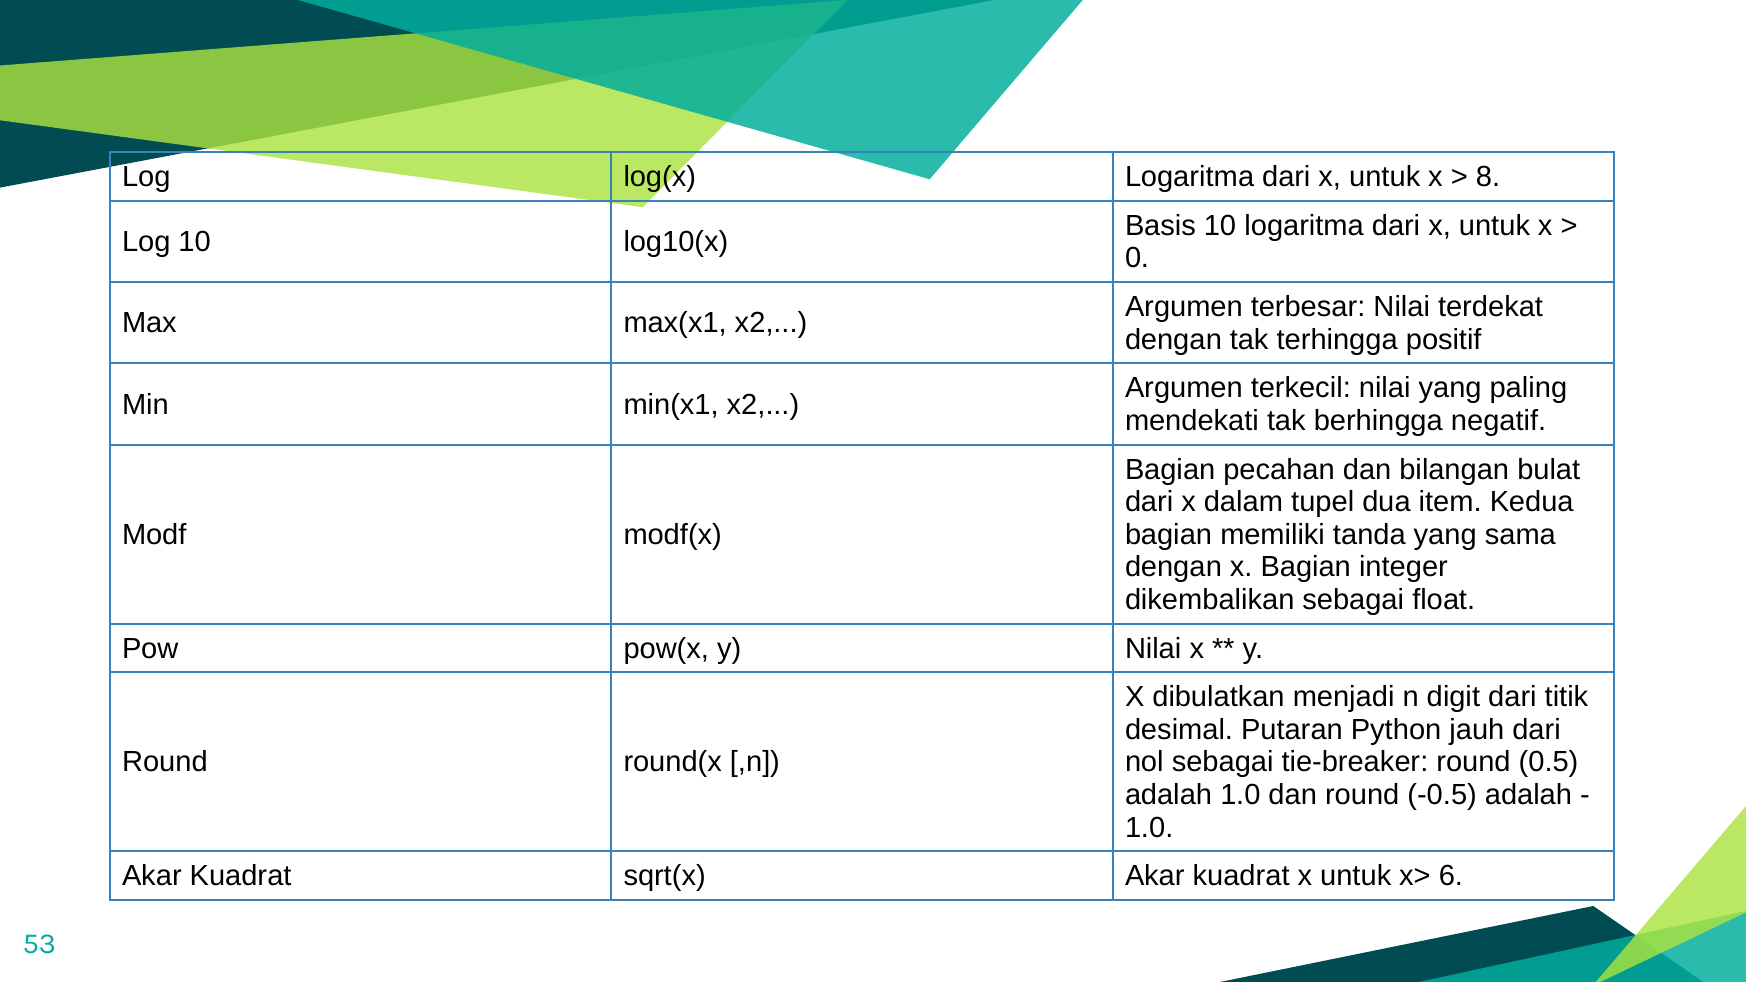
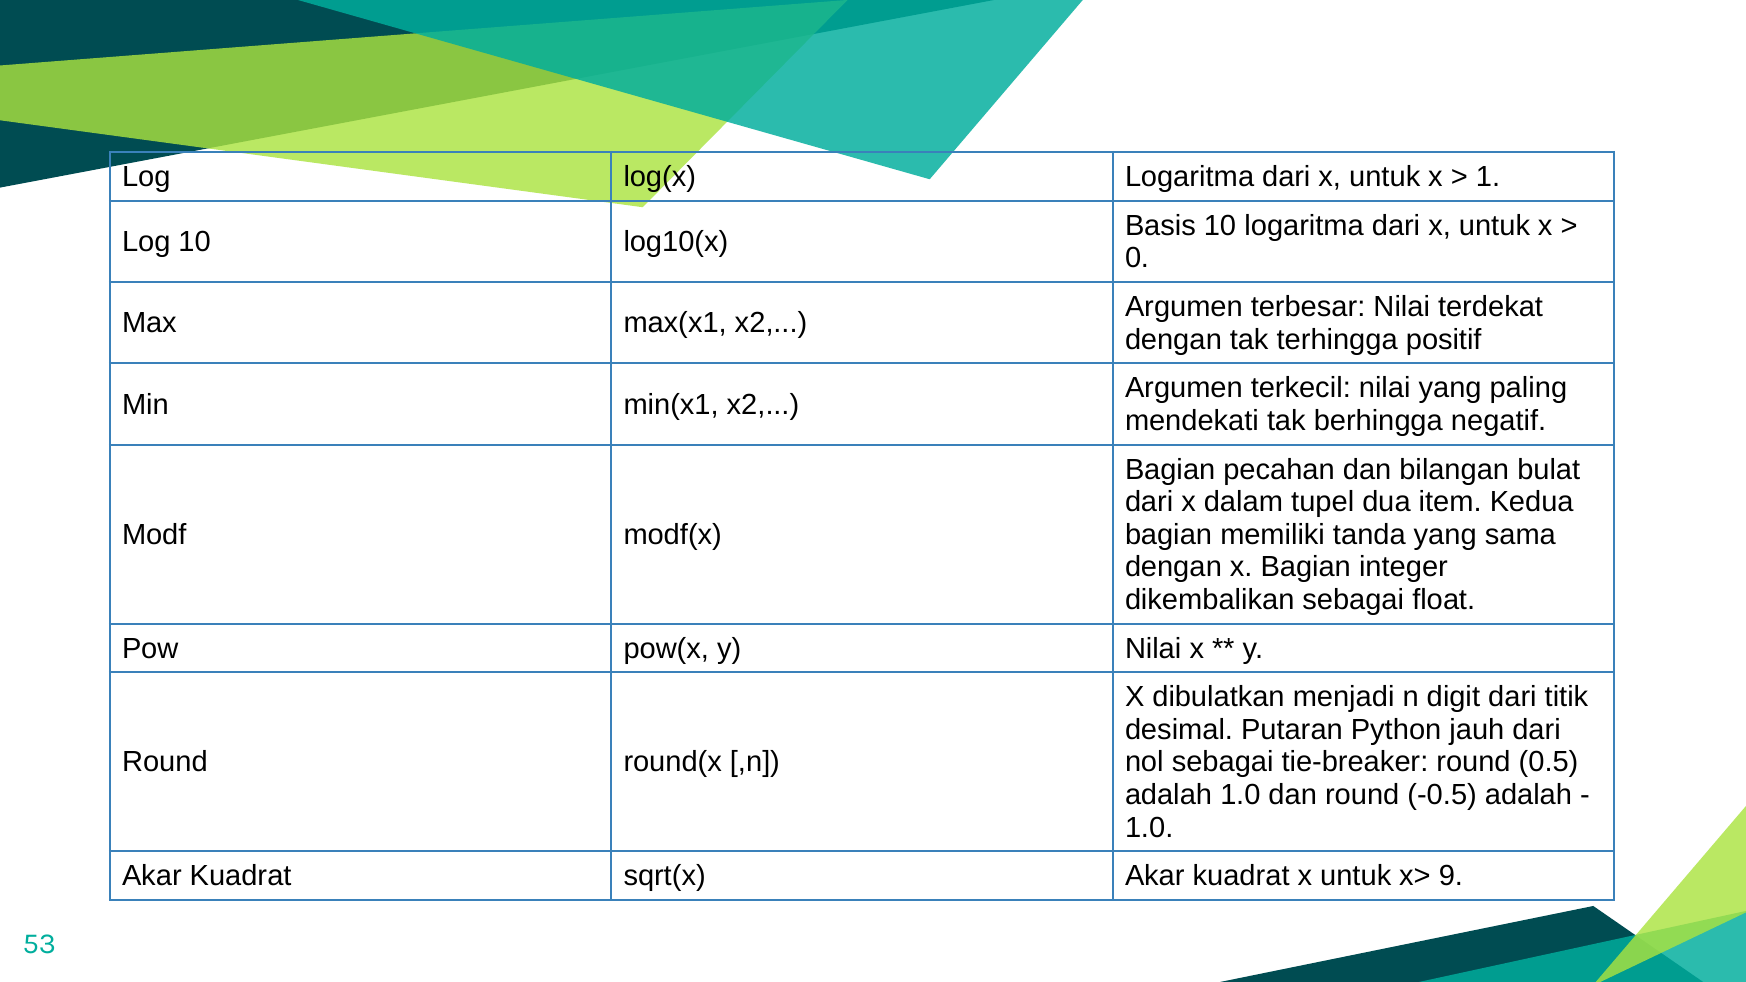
8: 8 -> 1 (1488, 177)
6: 6 -> 9 (1451, 876)
